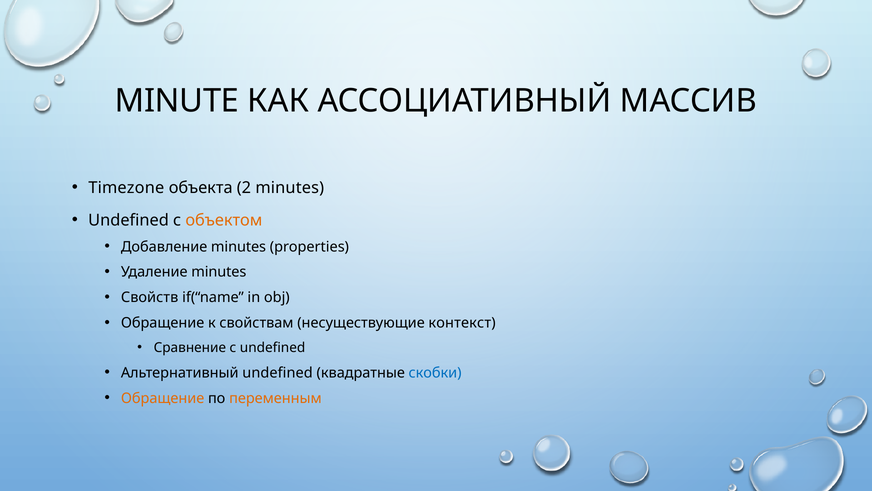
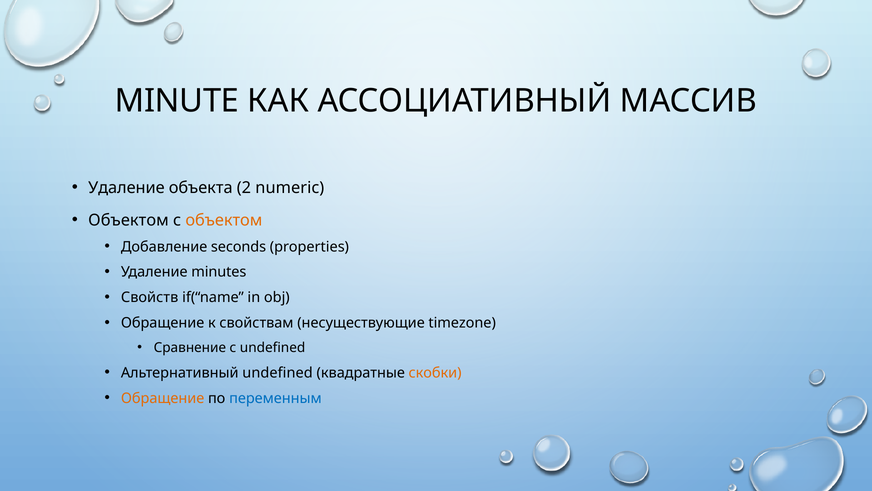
Timezone: Timezone -> Удаление (126, 187)
2 minutes: minutes -> numeric (290, 187)
Undefined: Undefined -> Объектом (129, 220)
Добавление minutes: minutes -> seconds (239, 246)
контекст: контекст -> timezone (462, 323)
скобки colour: blue -> orange (435, 372)
переменным colour: orange -> blue (275, 398)
